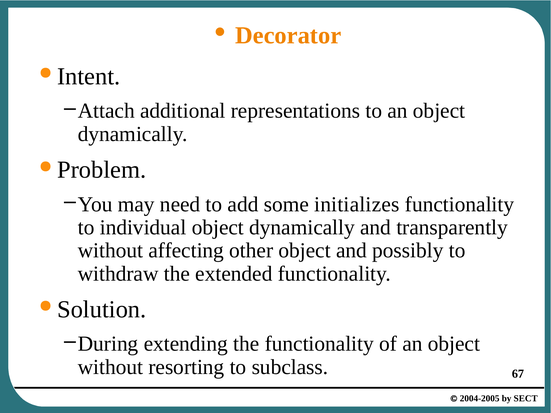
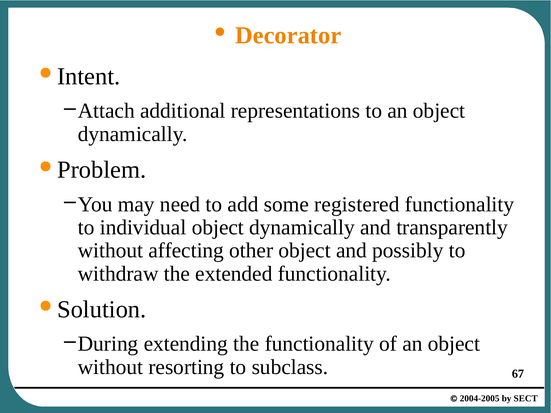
initializes: initializes -> registered (357, 204)
